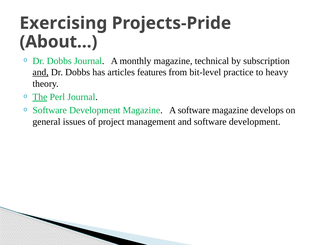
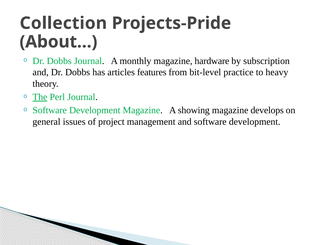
Exercising: Exercising -> Collection (63, 23)
technical: technical -> hardware (212, 61)
and underline: present -> none (41, 72)
A software: software -> showing (194, 110)
